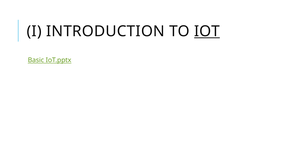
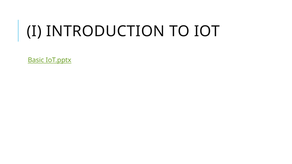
IOT underline: present -> none (207, 31)
